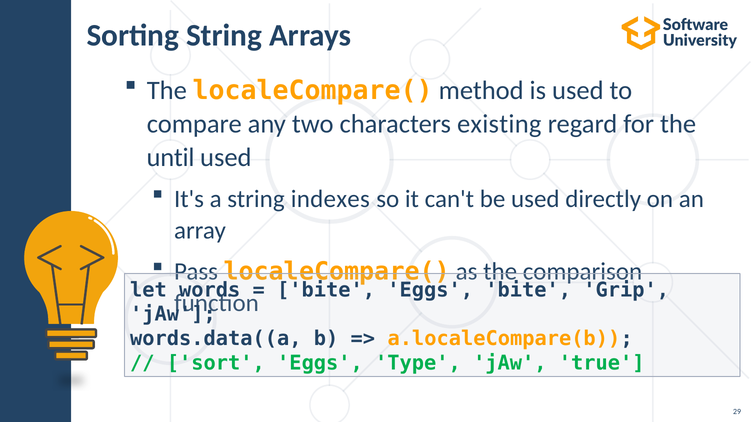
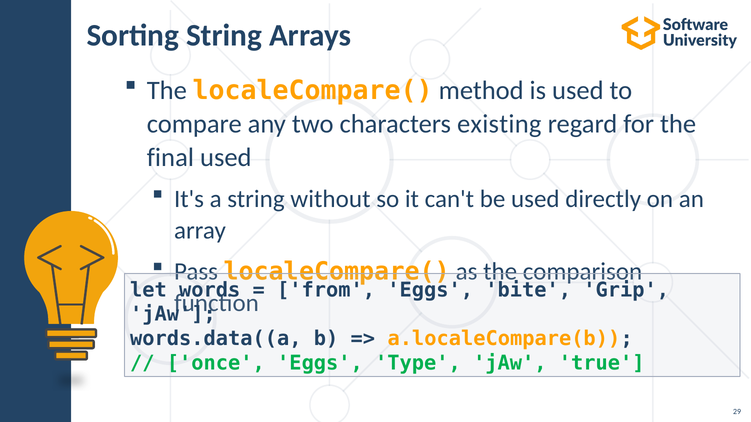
until: until -> final (170, 158)
indexes: indexes -> without (330, 199)
bite: bite -> from (326, 290)
sort: sort -> once (216, 363)
